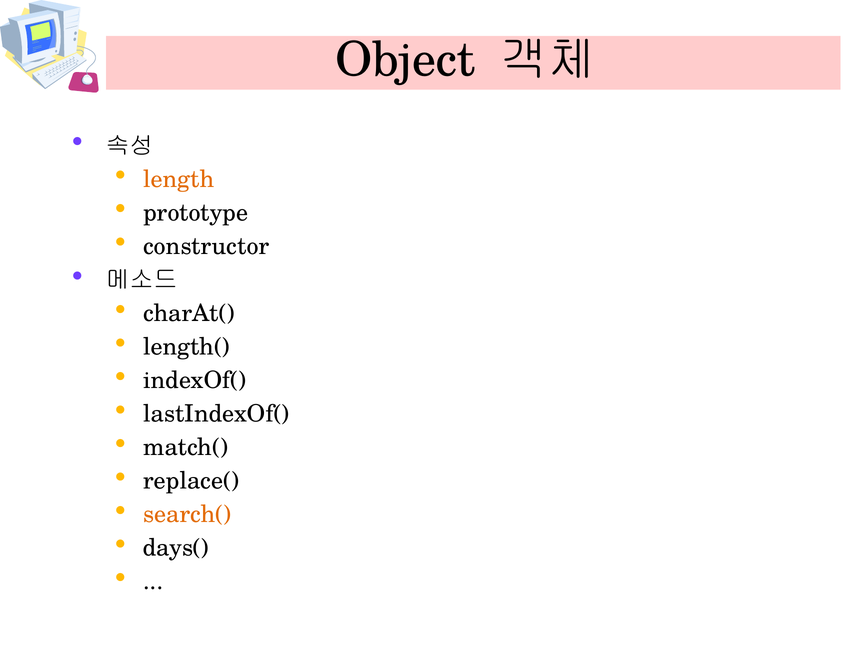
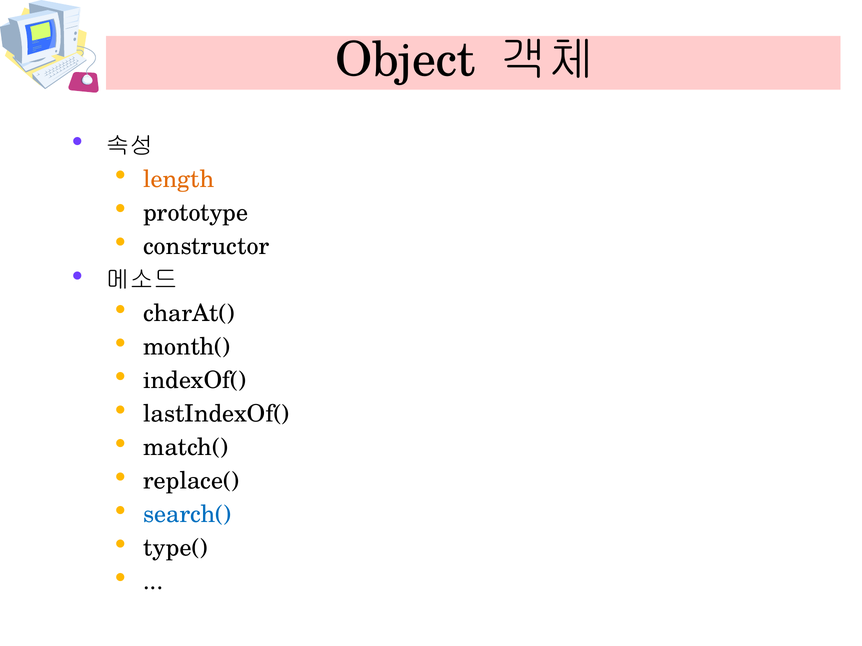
length(: length( -> month( (187, 347)
search( colour: orange -> blue (187, 515)
days(: days( -> type( (176, 548)
